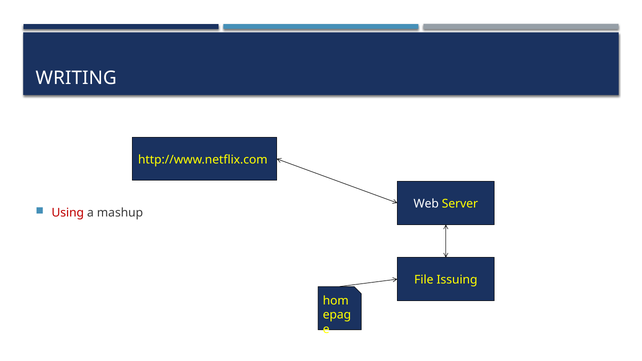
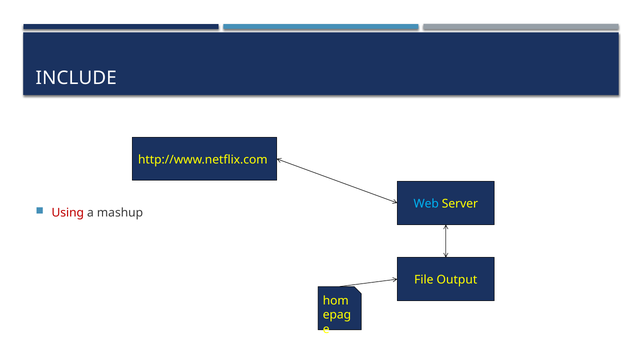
WRITING: WRITING -> INCLUDE (76, 78)
Web colour: white -> light blue (426, 204)
Issuing: Issuing -> Output (457, 280)
